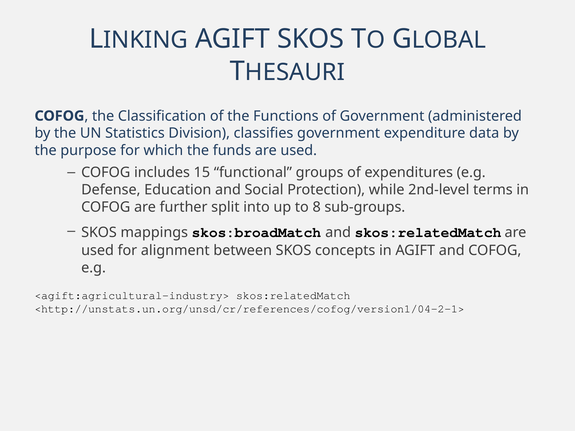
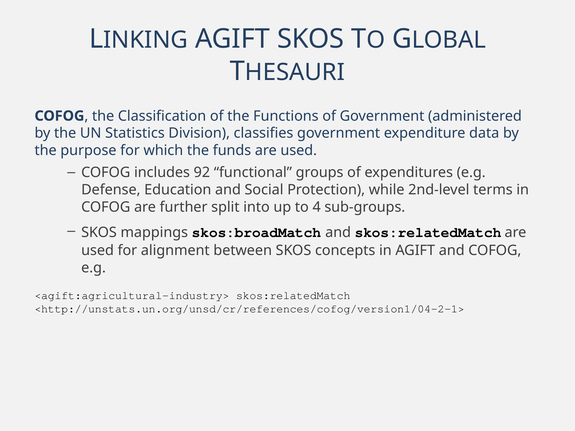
15: 15 -> 92 (202, 173)
8: 8 -> 4 (317, 207)
